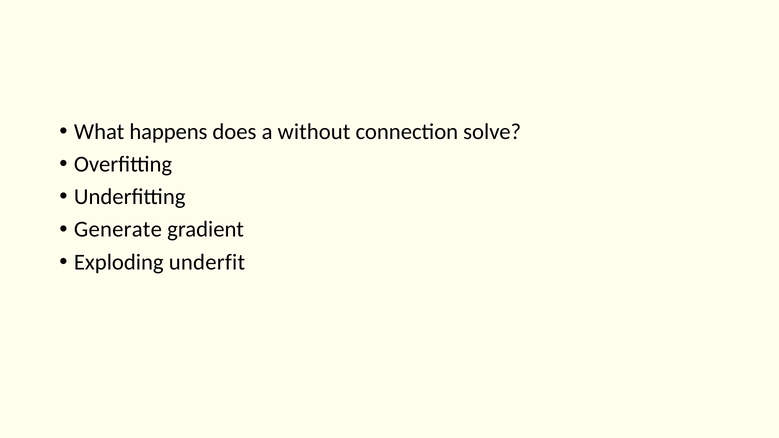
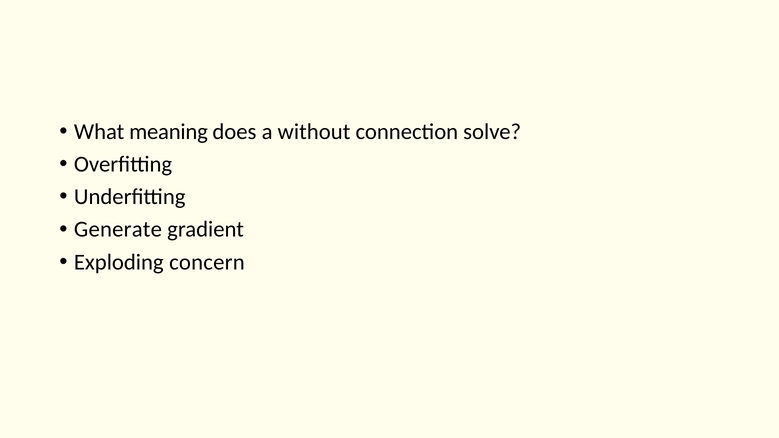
happens: happens -> meaning (168, 132)
underfit: underfit -> concern (207, 262)
